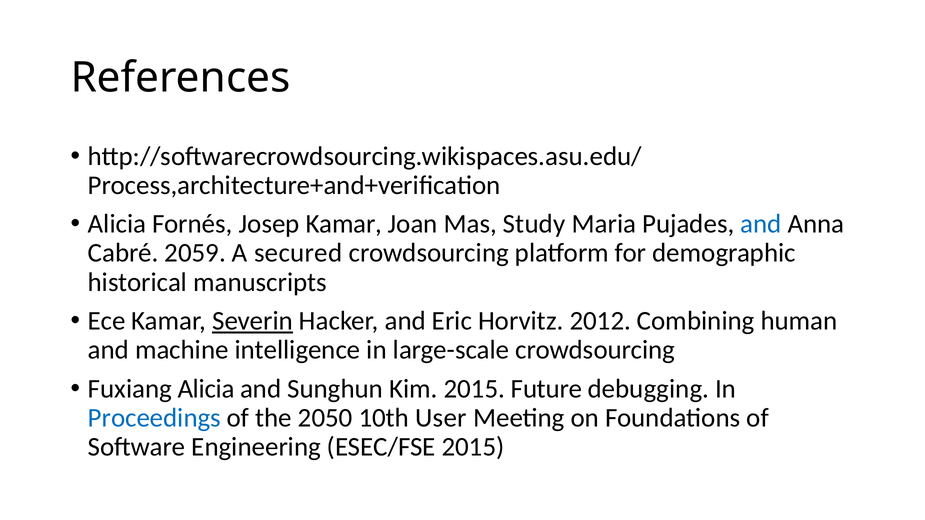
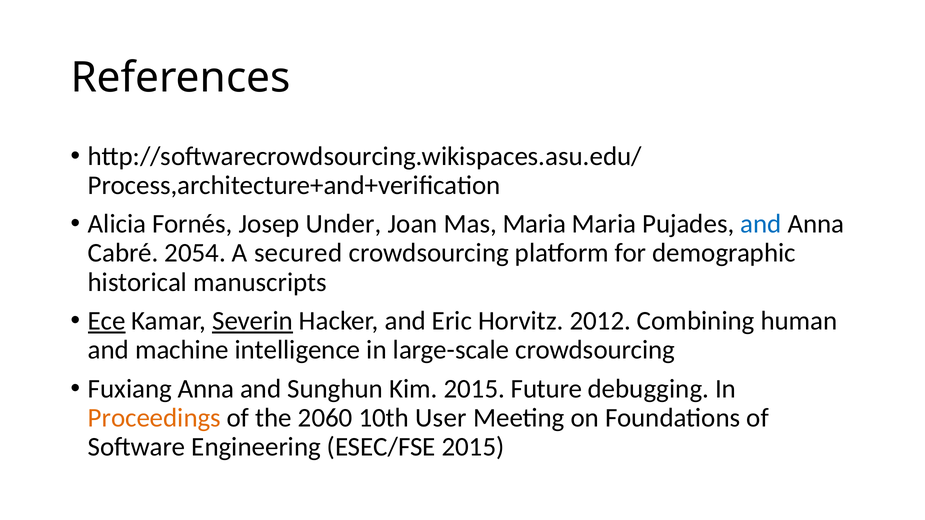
Josep Kamar: Kamar -> Under (344, 224)
Mas Study: Study -> Maria (534, 224)
2059: 2059 -> 2054 (195, 253)
Ece underline: none -> present (107, 321)
Fuxiang Alicia: Alicia -> Anna (206, 389)
Proceedings colour: blue -> orange (154, 418)
2050: 2050 -> 2060 (325, 418)
